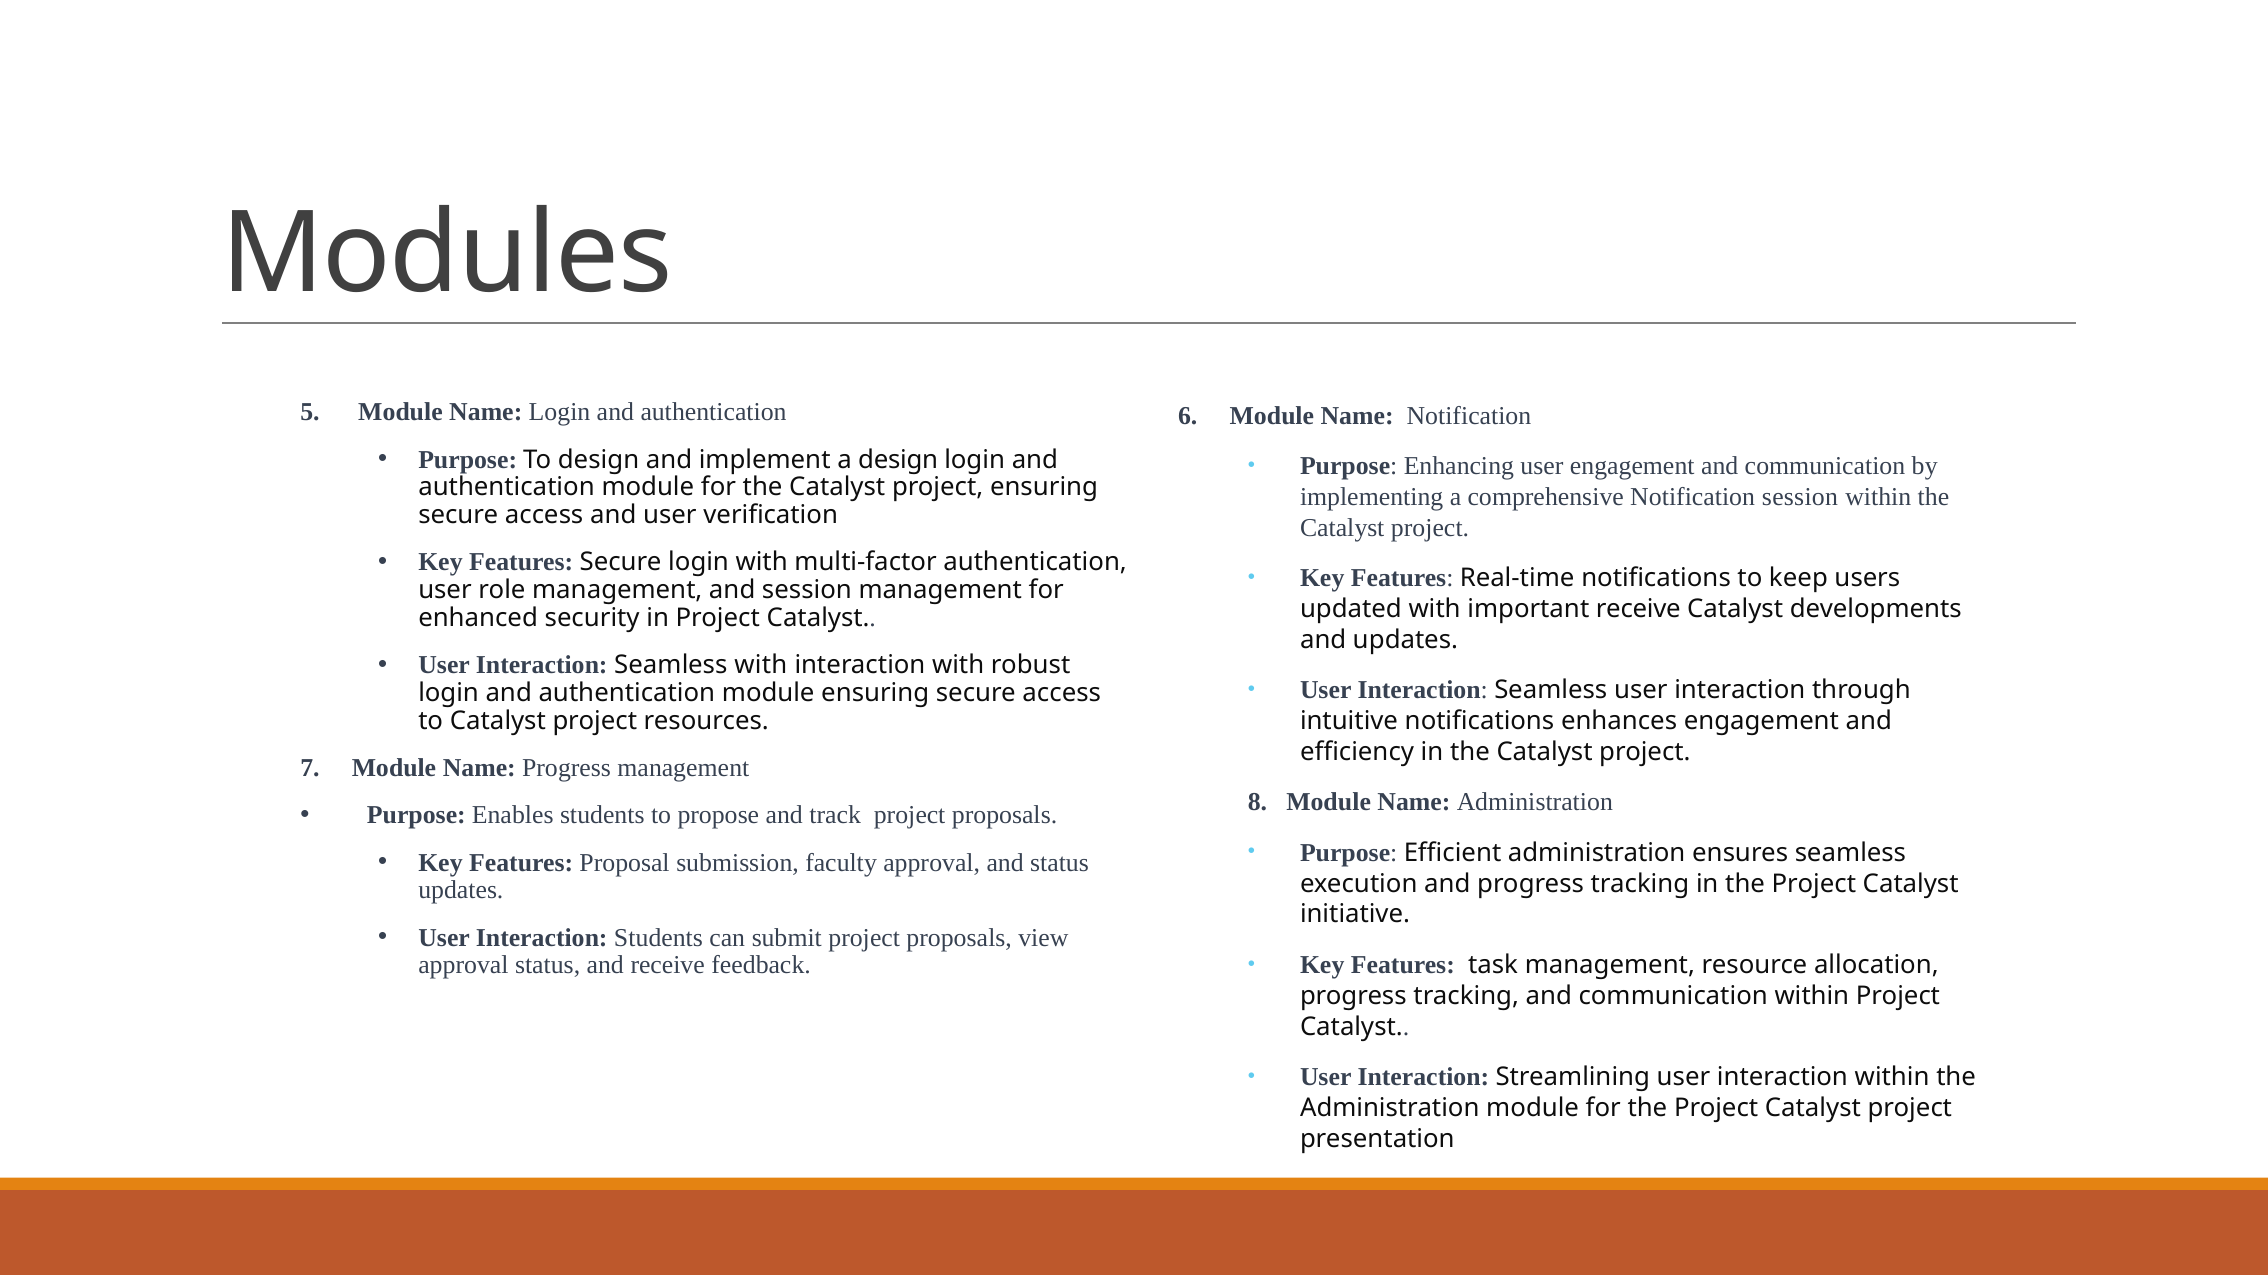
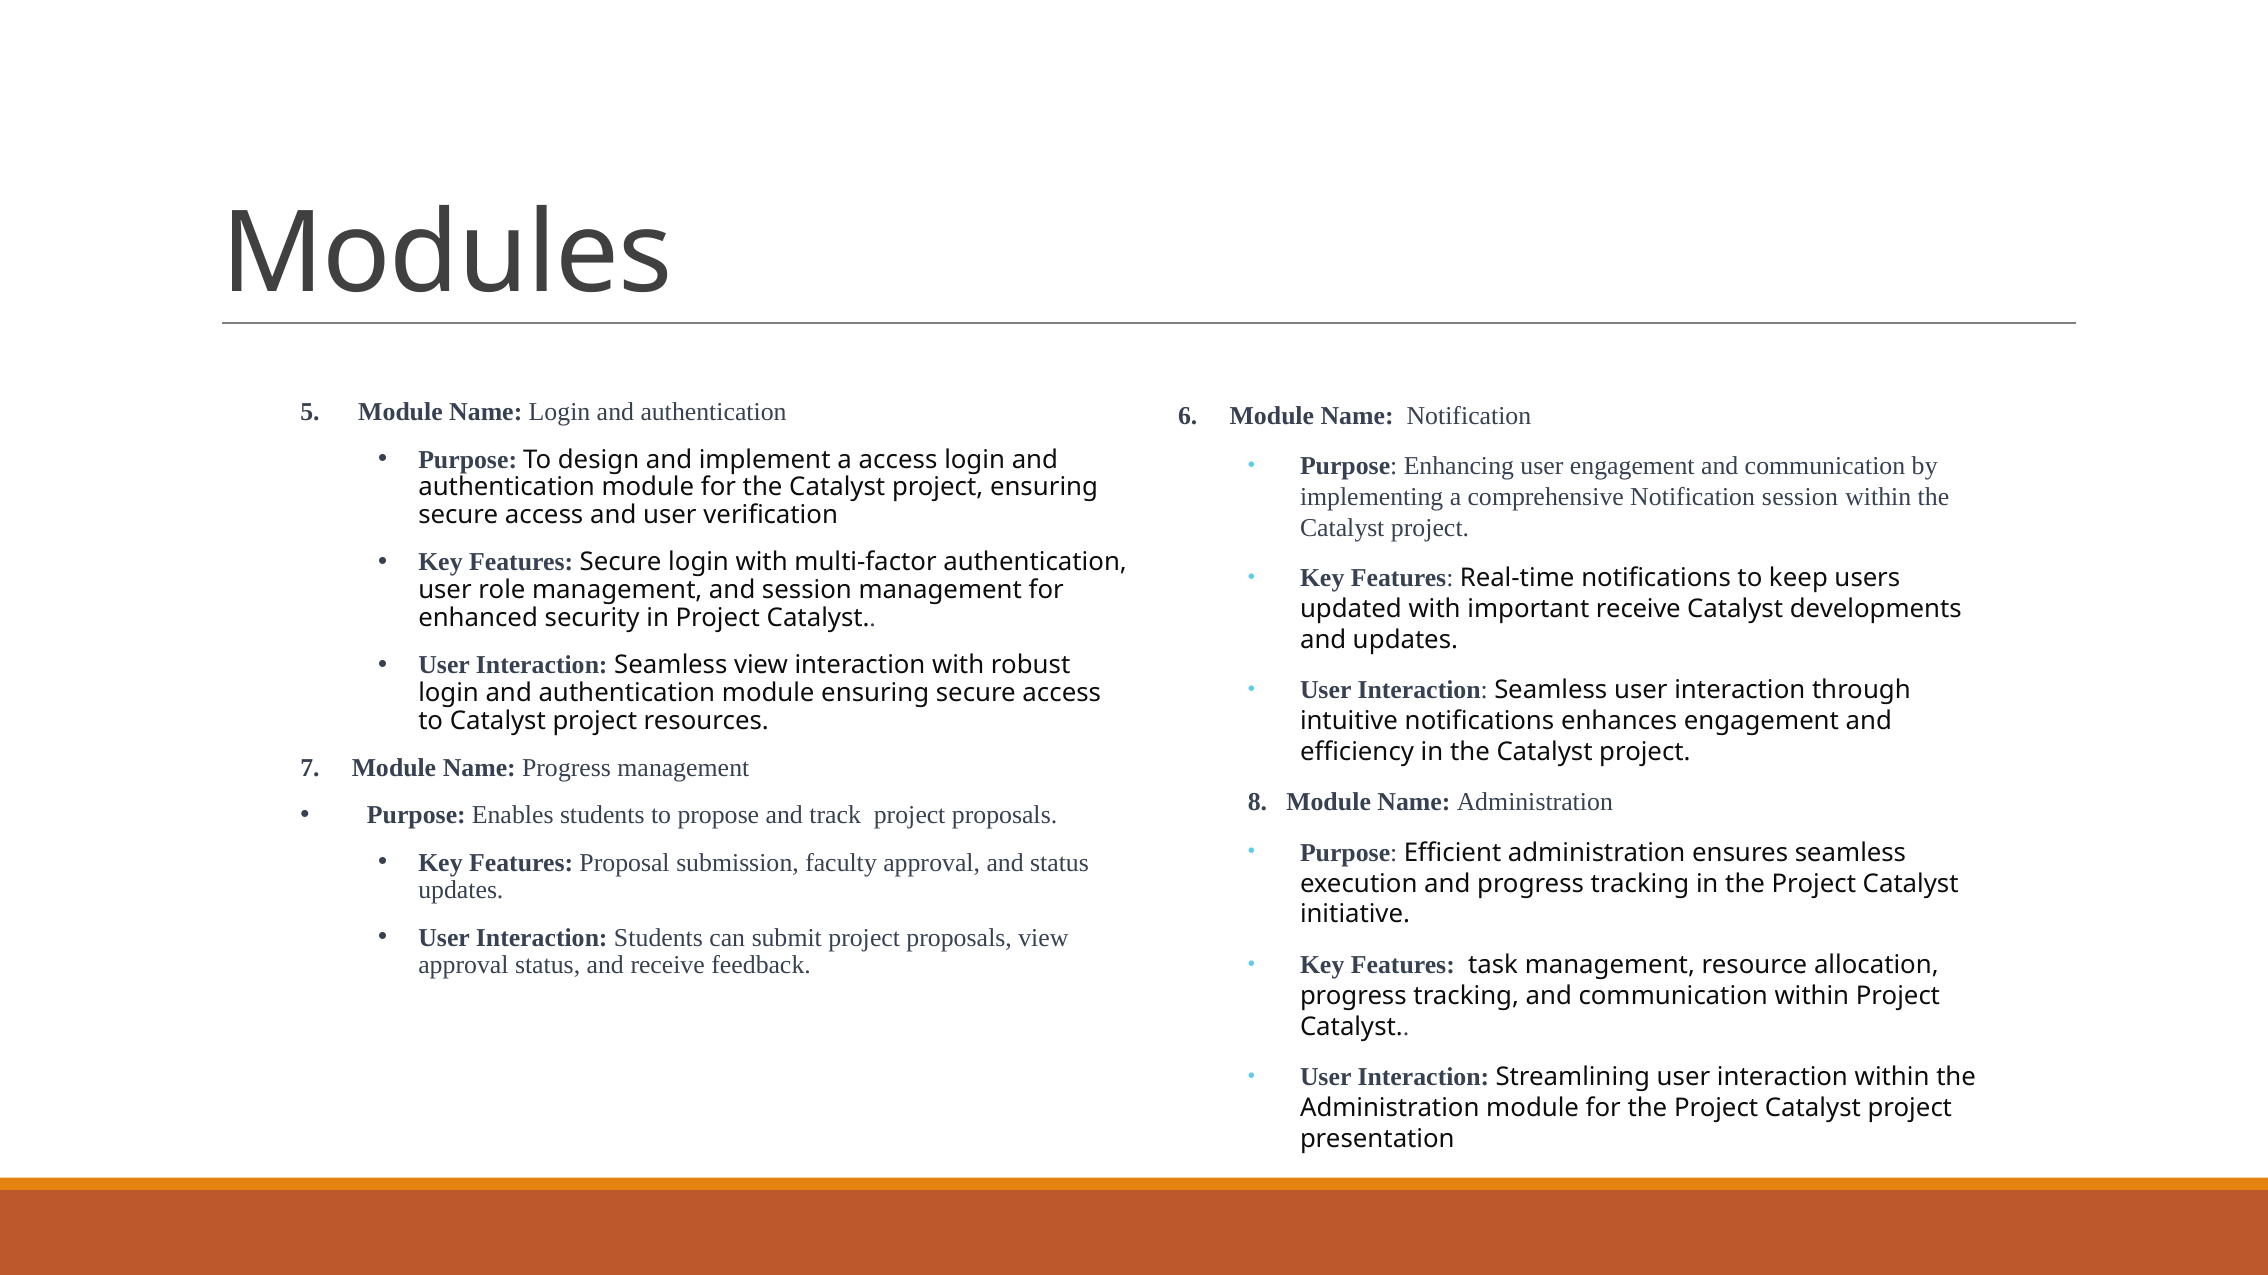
a design: design -> access (898, 460)
Seamless with: with -> view (761, 666)
